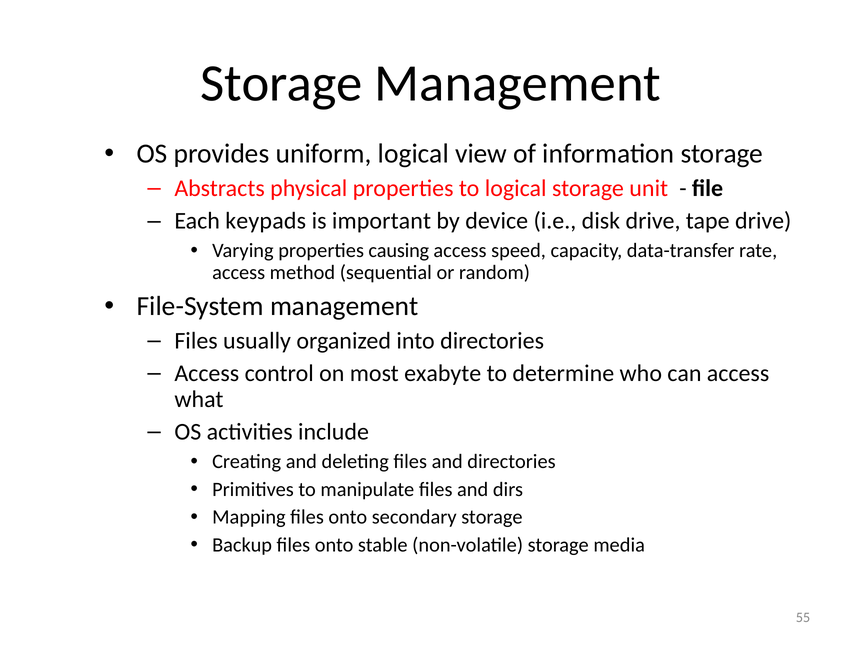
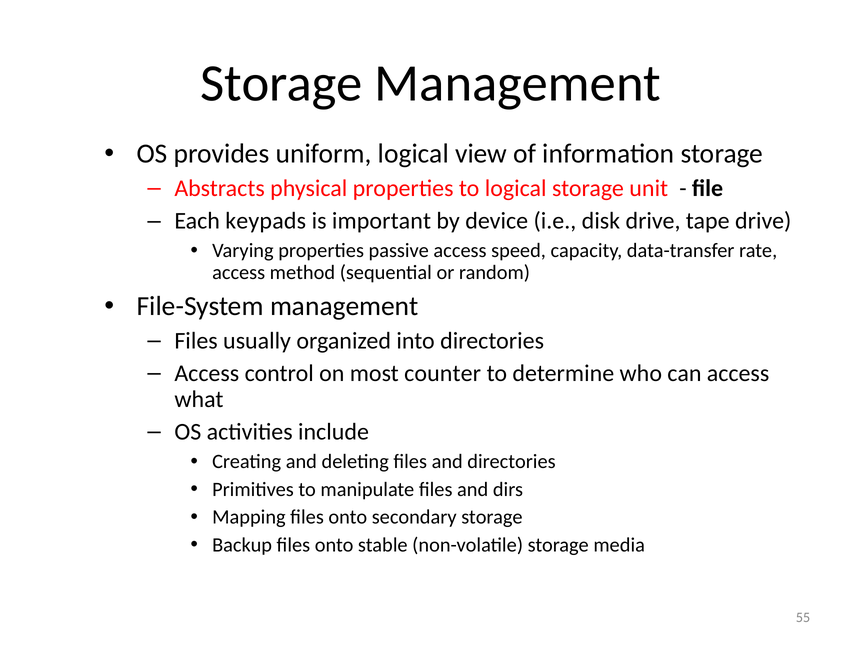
causing: causing -> passive (399, 250)
exabyte: exabyte -> counter (443, 373)
